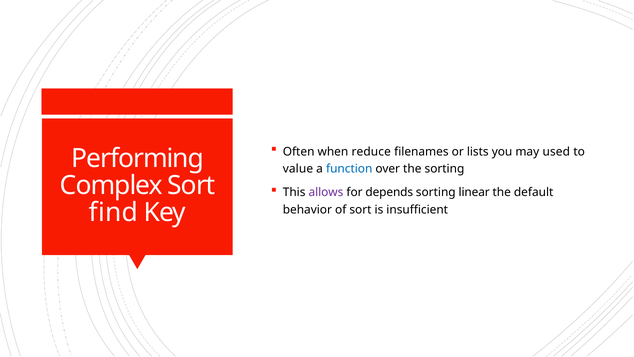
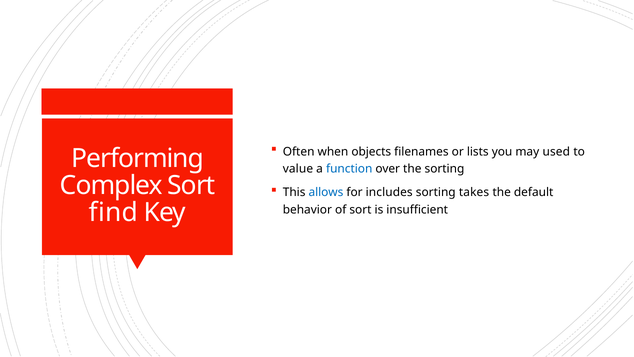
reduce: reduce -> objects (371, 152)
allows colour: purple -> blue (326, 192)
depends: depends -> includes (389, 192)
linear: linear -> takes (474, 192)
